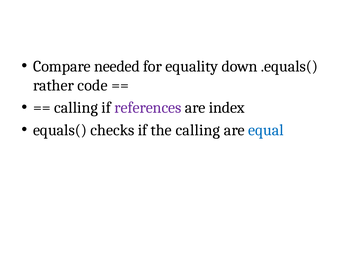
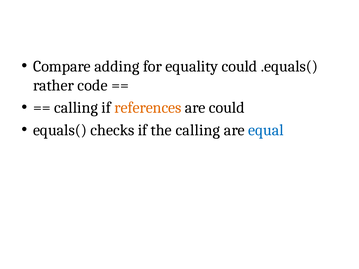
needed: needed -> adding (117, 66)
equality down: down -> could (239, 66)
references colour: purple -> orange (148, 108)
are index: index -> could (227, 108)
